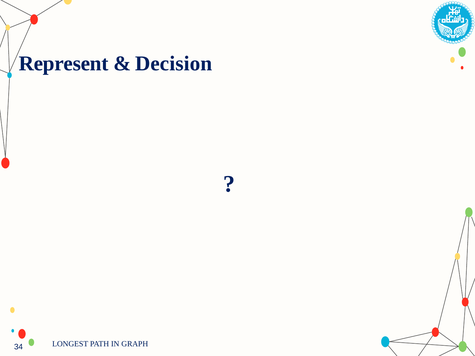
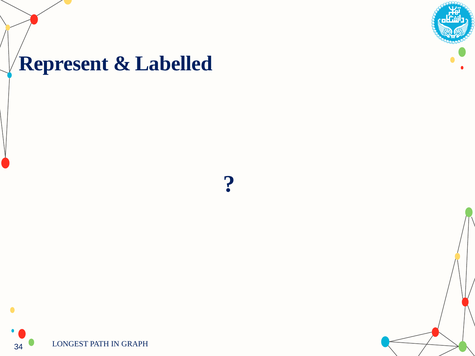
Decision: Decision -> Labelled (174, 63)
